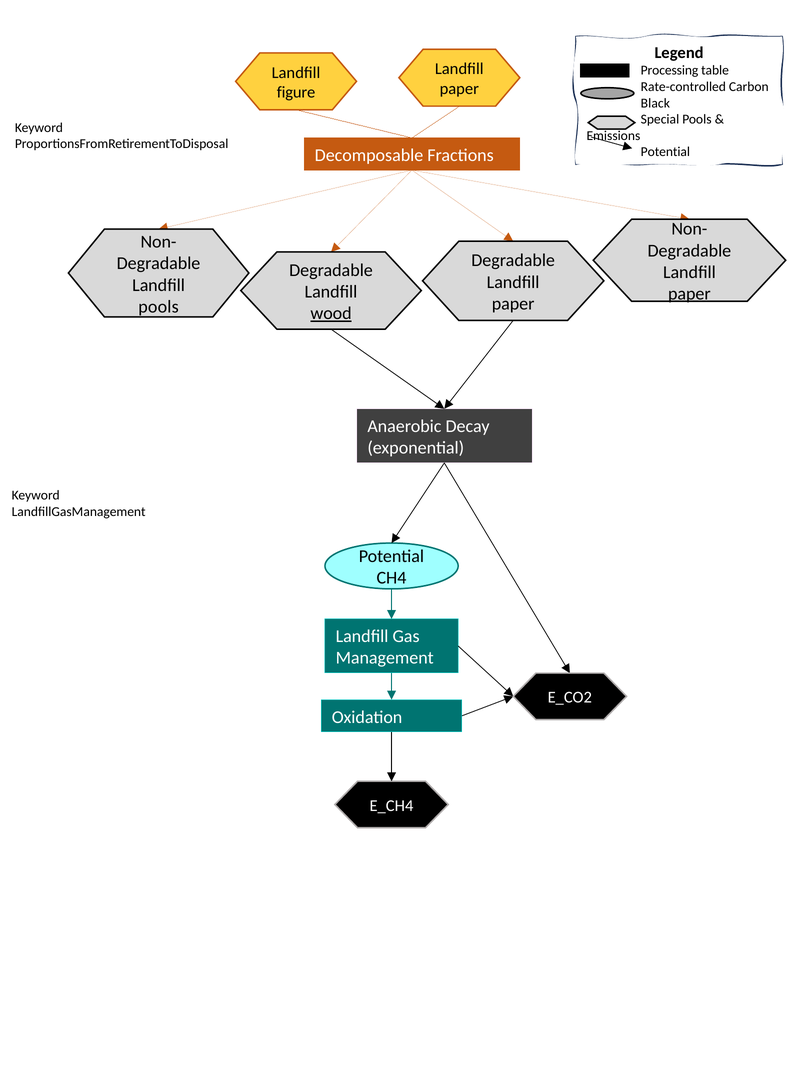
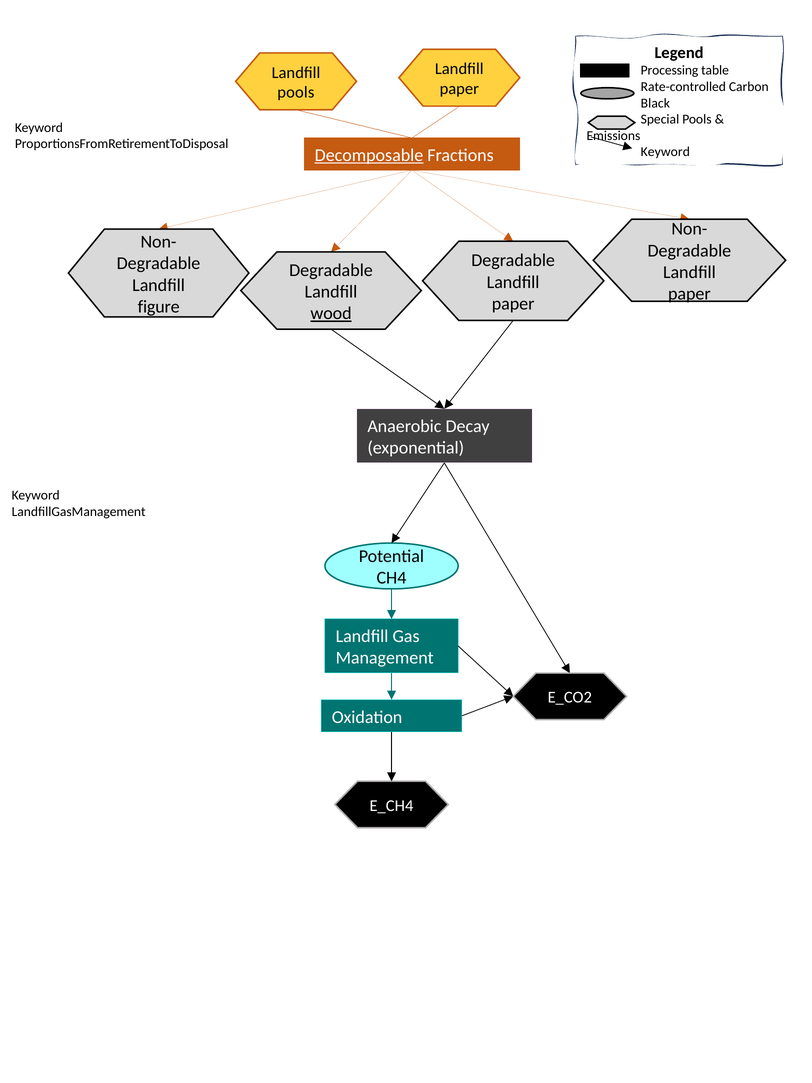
figure: figure -> pools (296, 92)
Potential: Potential -> Keyword (665, 152)
Decomposable underline: none -> present (369, 155)
pools: pools -> figure (159, 307)
